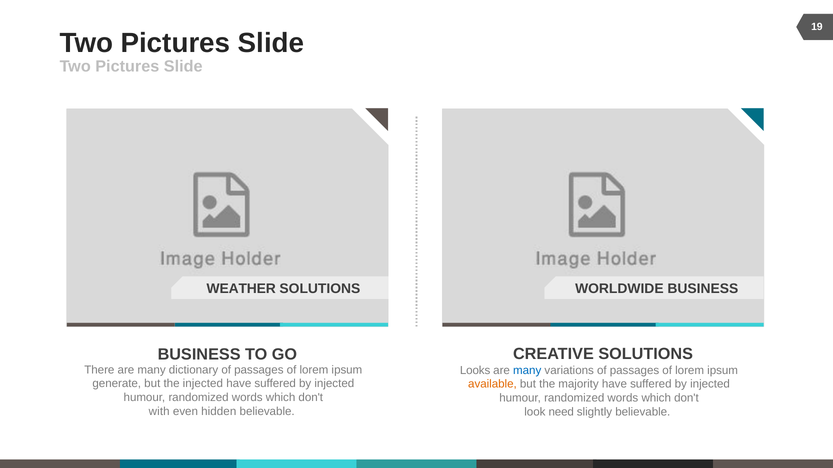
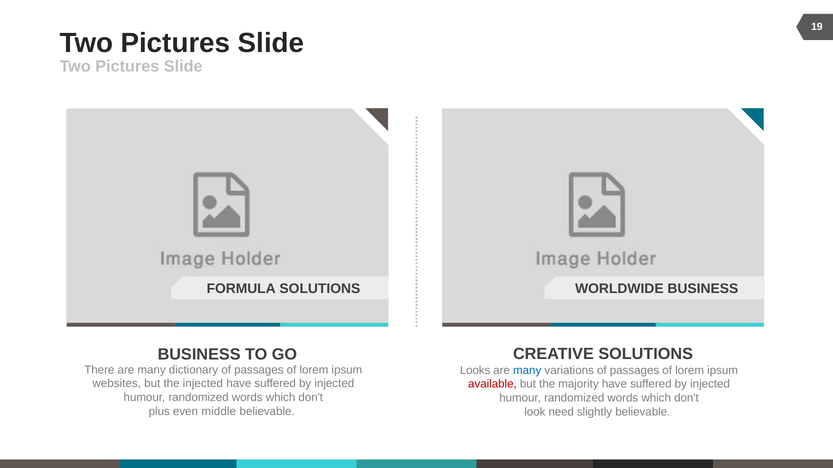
WEATHER: WEATHER -> FORMULA (241, 289)
generate: generate -> websites (117, 384)
available colour: orange -> red (492, 385)
with: with -> plus (159, 412)
hidden: hidden -> middle (219, 412)
